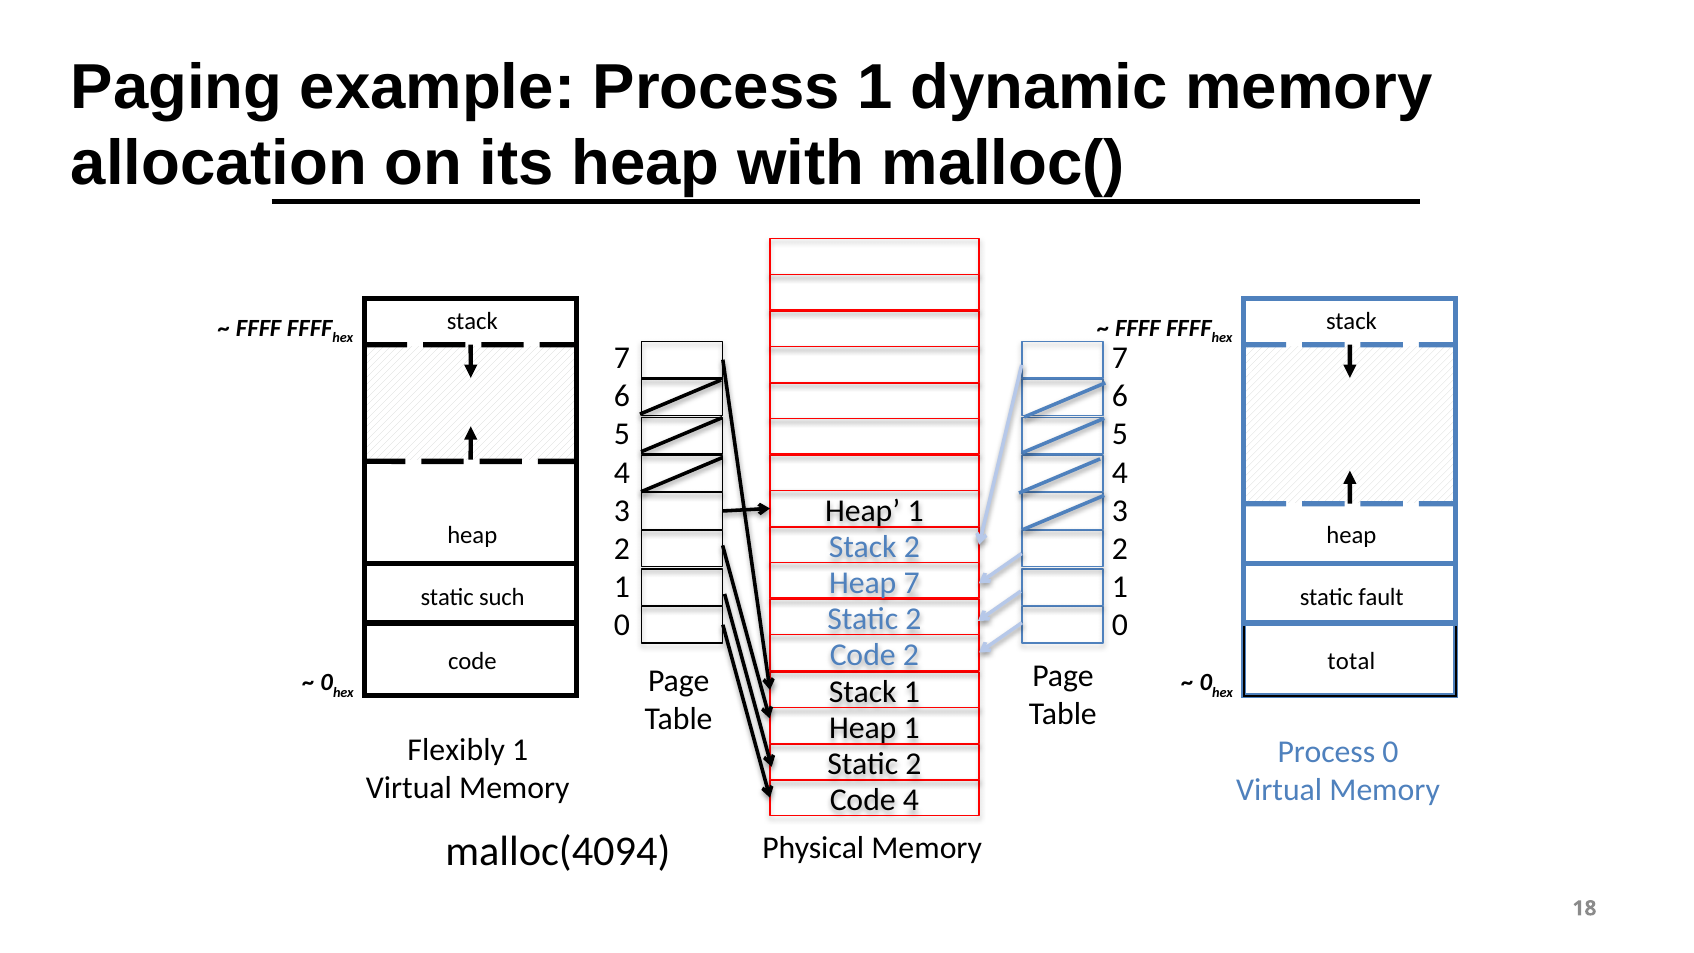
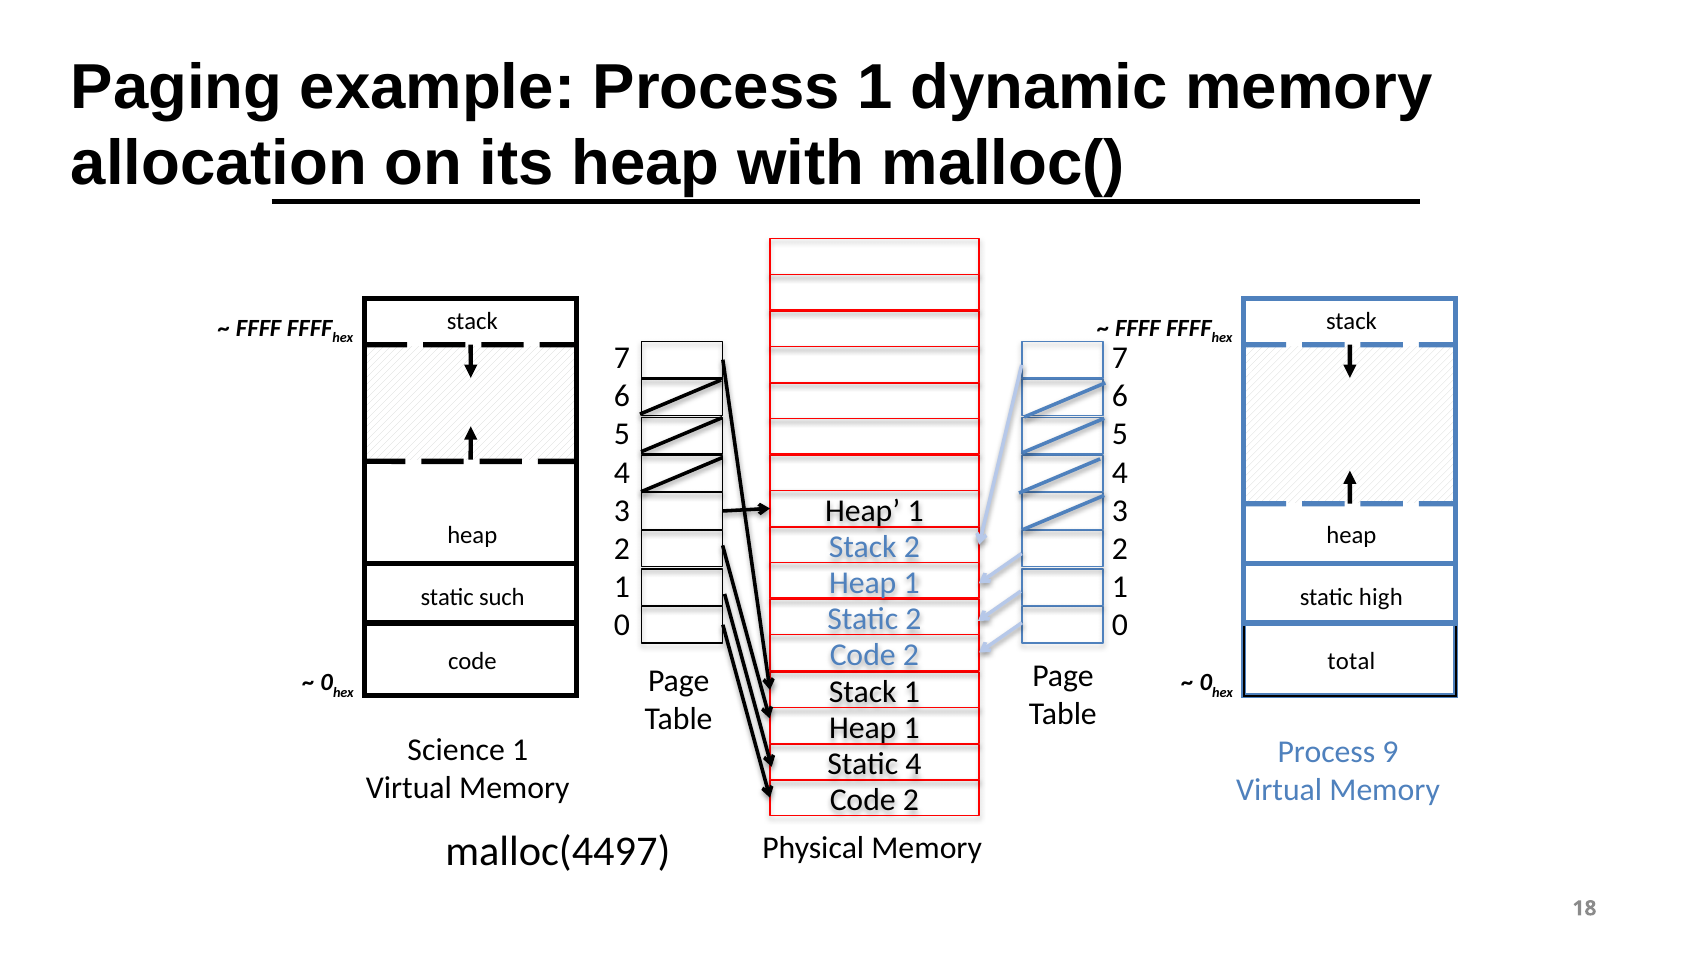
7: 7 -> 1 (912, 582)
fault: fault -> high (1381, 597)
Flexibly: Flexibly -> Science (456, 750)
Process 0: 0 -> 9 (1390, 752)
2: 2 -> 4 (913, 764)
4: 4 -> 2 (911, 800)
malloc(4094: malloc(4094 -> malloc(4497 (558, 851)
